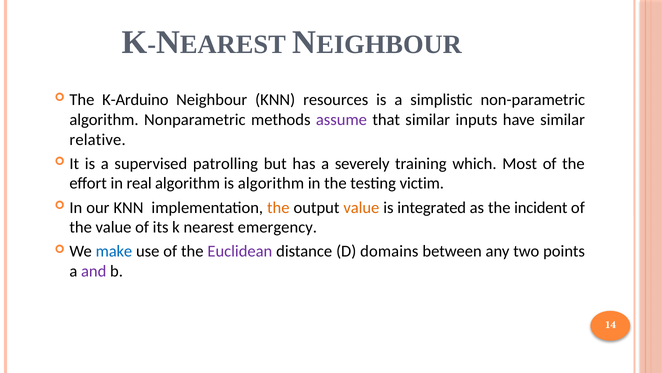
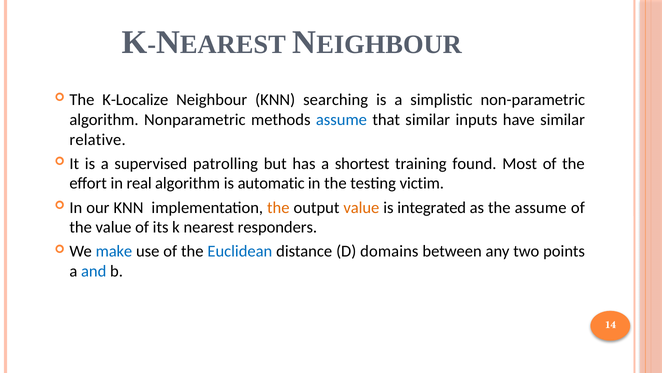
K-Arduino: K-Arduino -> K-Localize (135, 100)
resources: resources -> searching (336, 100)
assume colour: purple -> blue (341, 119)
severely: severely -> shortest (362, 163)
which: which -> found (474, 163)
is algorithm: algorithm -> automatic (271, 183)
the incident: incident -> assume (541, 207)
emergency: emergency -> responders (277, 227)
Euclidean colour: purple -> blue (240, 251)
and colour: purple -> blue (94, 271)
